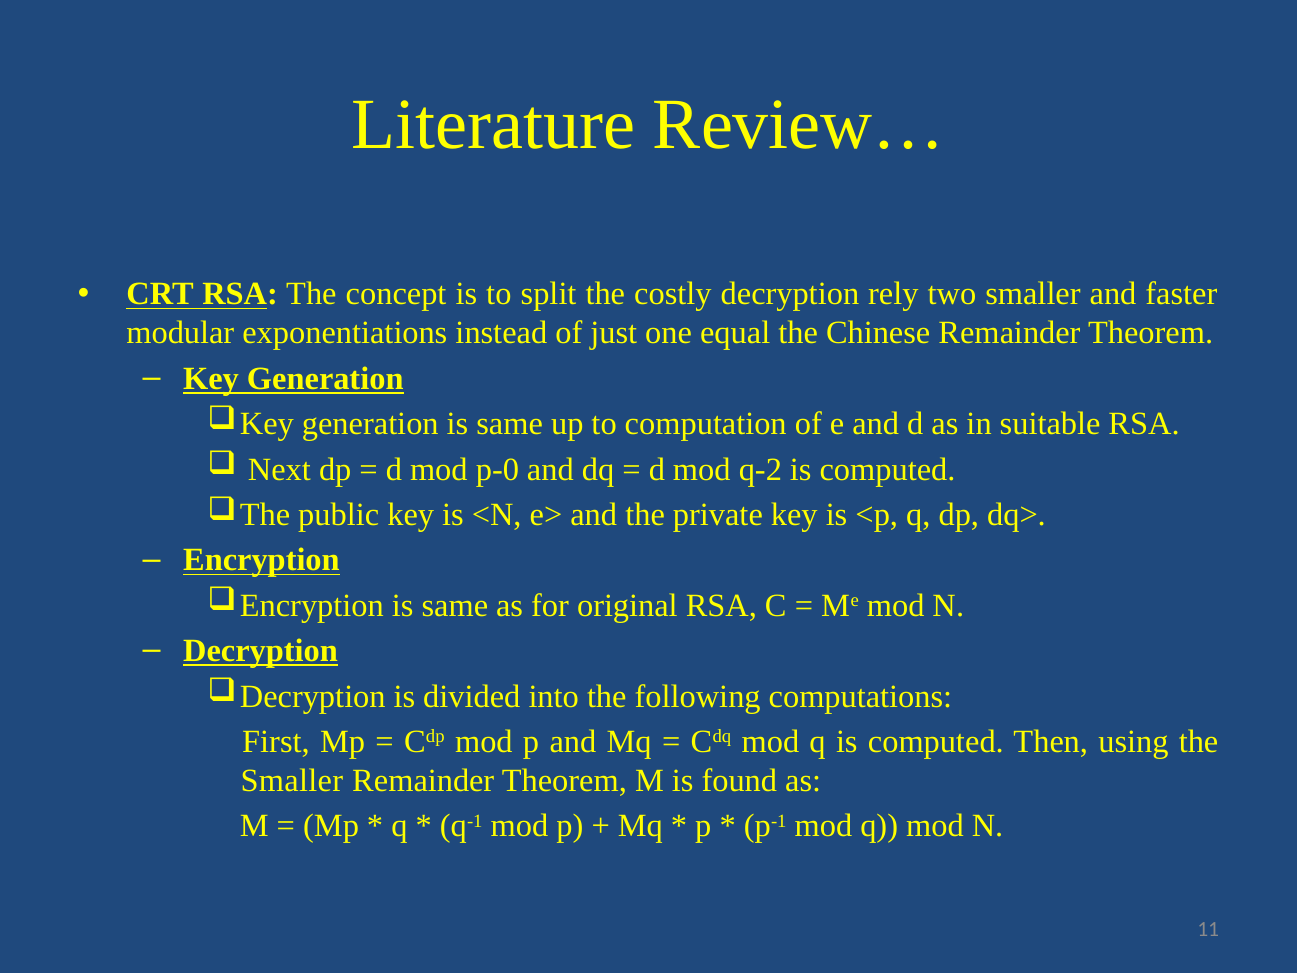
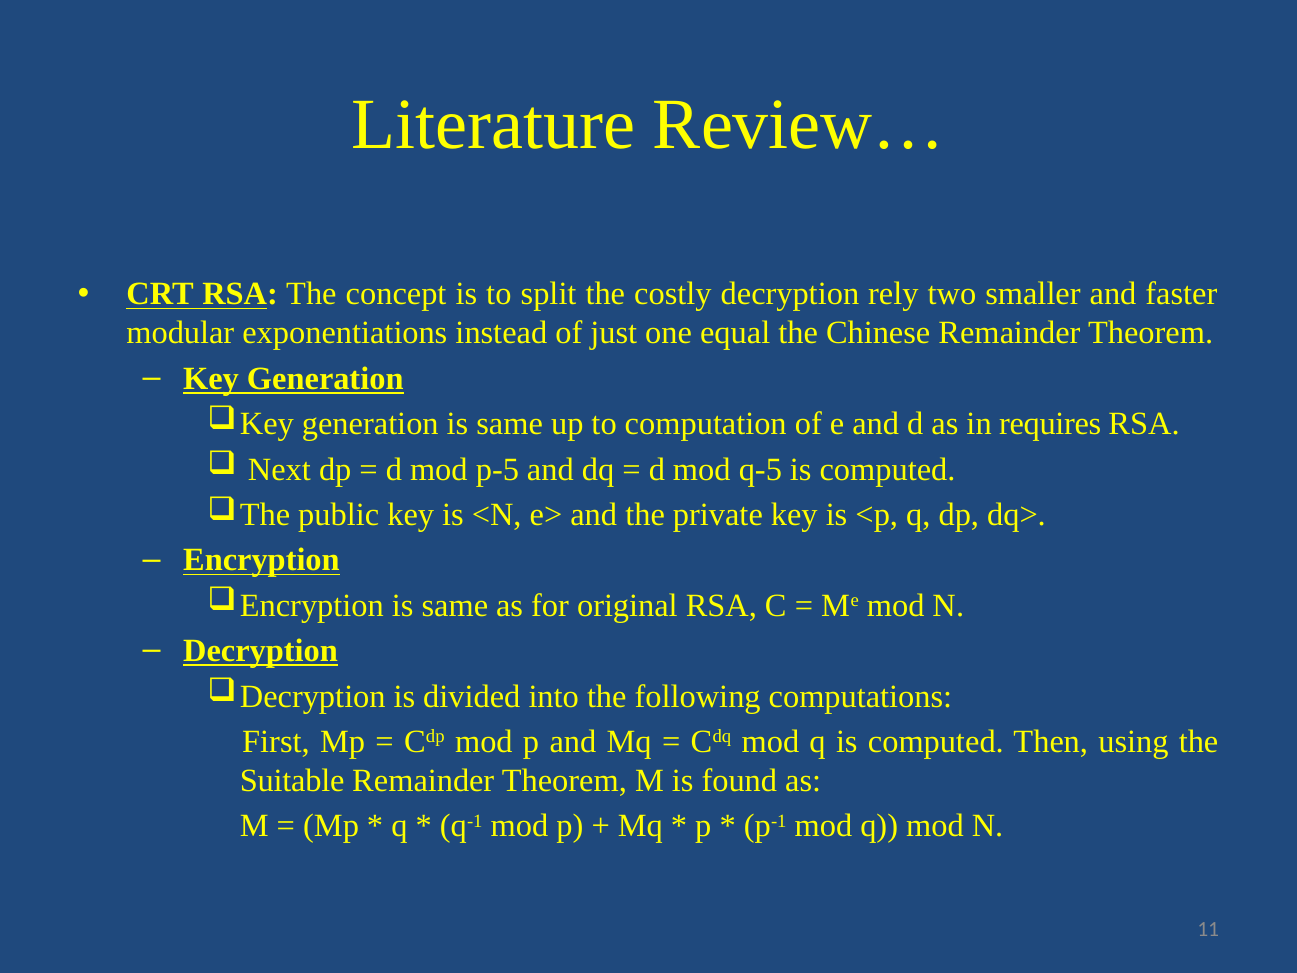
suitable: suitable -> requires (1050, 424)
p-0: p-0 -> p-5 (497, 469)
q-2: q-2 -> q-5 (760, 469)
Smaller: Smaller -> Suitable (292, 781)
